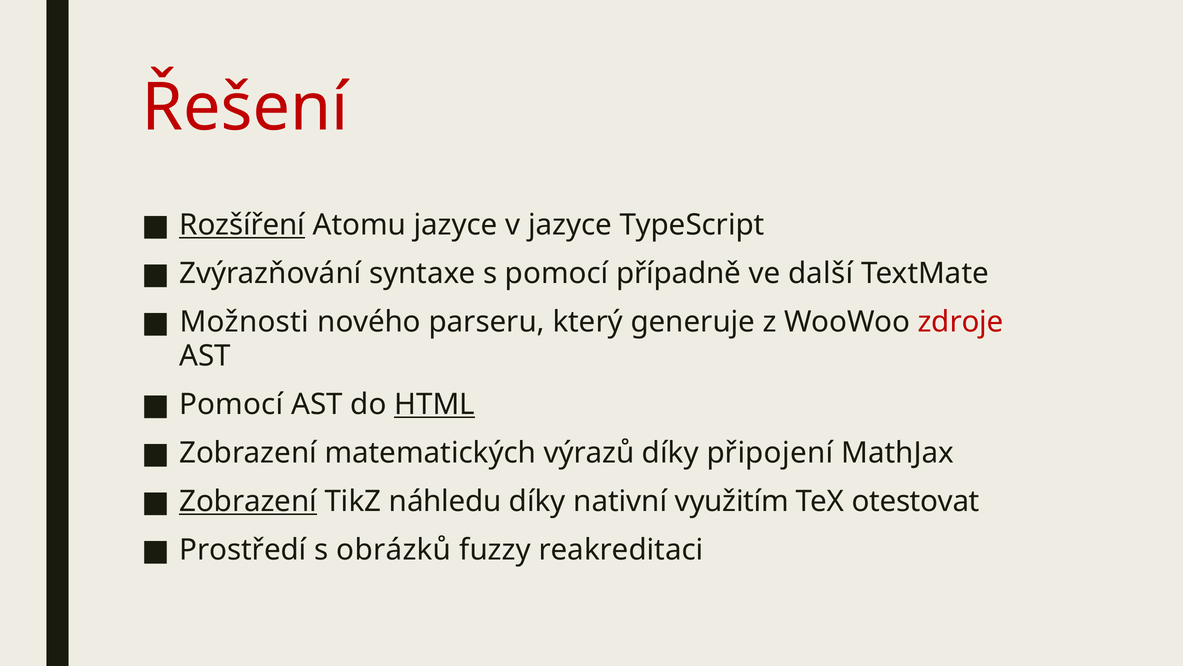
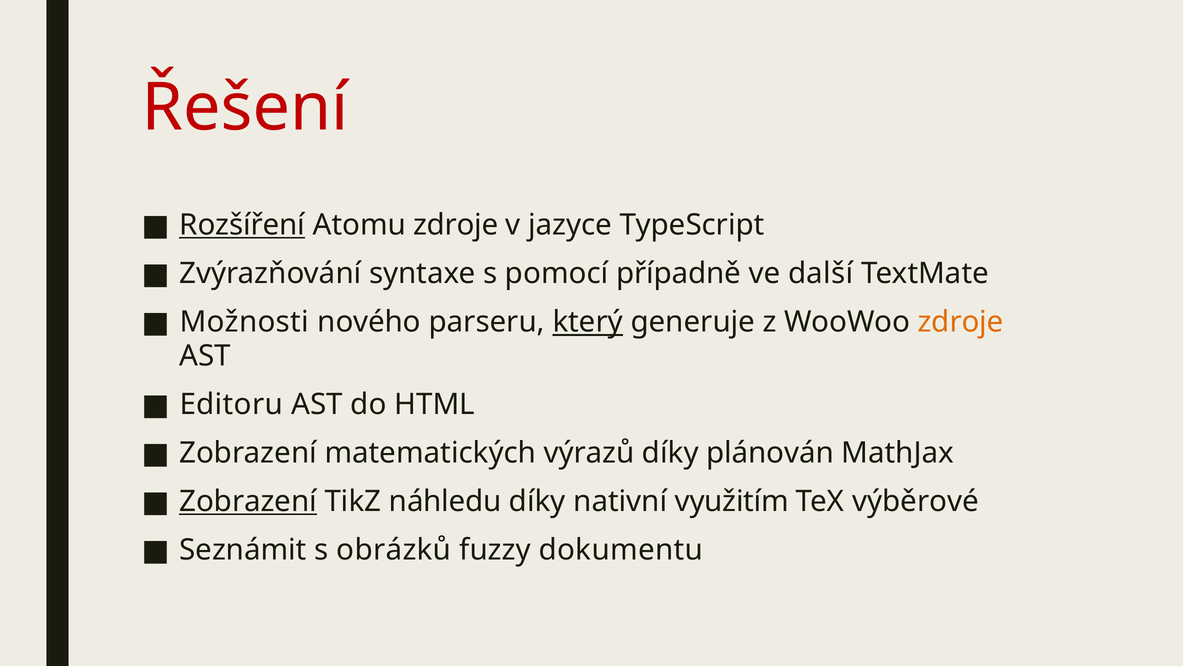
Atomu jazyce: jazyce -> zdroje (456, 225)
který underline: none -> present (588, 322)
zdroje colour: red -> orange (961, 322)
Pomocí: Pomocí -> Editoru (231, 404)
HTML underline: present -> none (435, 404)
připojení: připojení -> plánován (770, 453)
otestovat: otestovat -> výběrové (915, 501)
Prostředí: Prostředí -> Seznámit (243, 550)
reakreditaci: reakreditaci -> dokumentu (621, 550)
